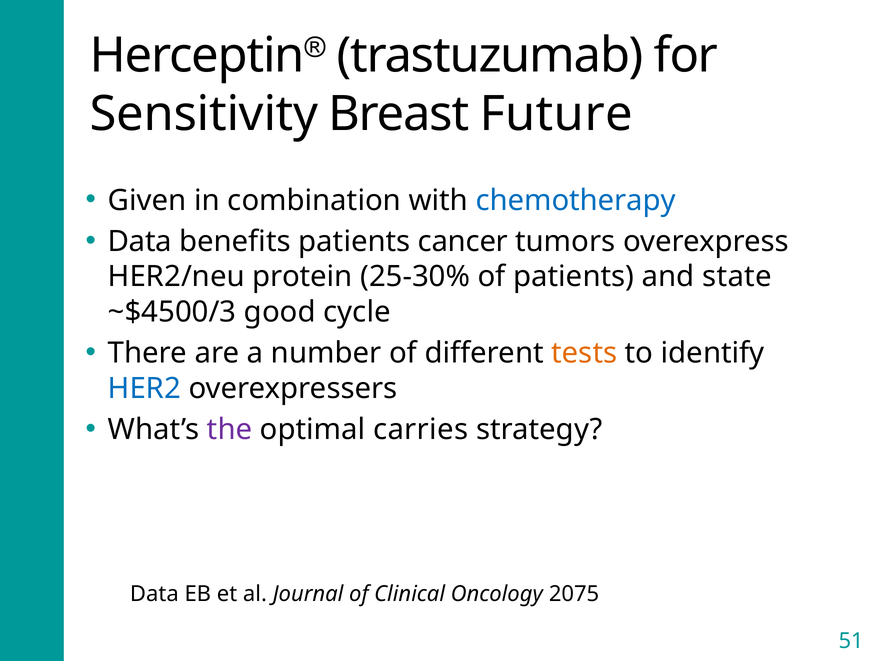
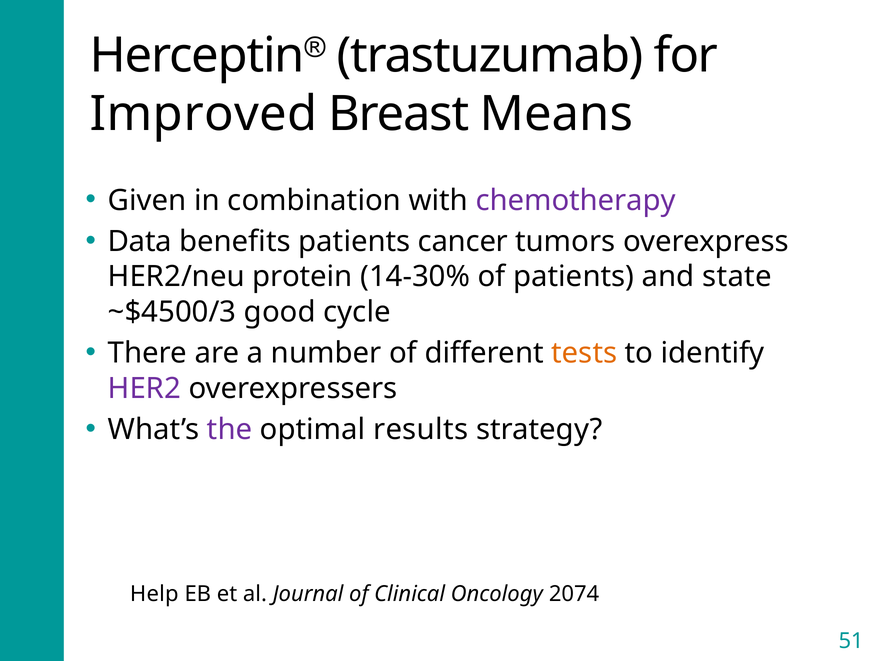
Sensitivity: Sensitivity -> Improved (204, 114)
Future: Future -> Means (556, 114)
chemotherapy colour: blue -> purple (576, 200)
25-30%: 25-30% -> 14-30% (415, 277)
HER2 colour: blue -> purple (144, 388)
carries: carries -> results (421, 429)
Data: Data -> Help (154, 594)
2075: 2075 -> 2074 (574, 594)
